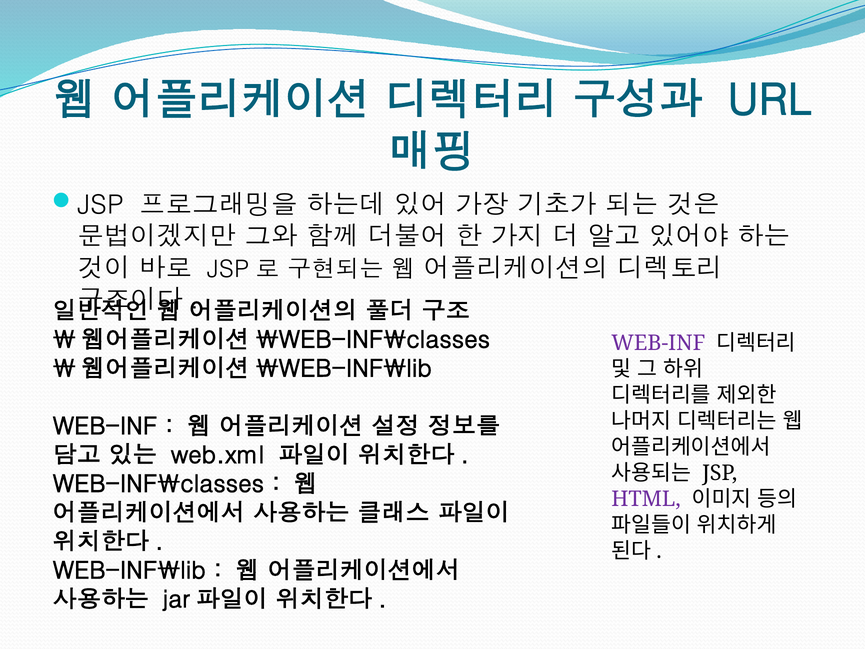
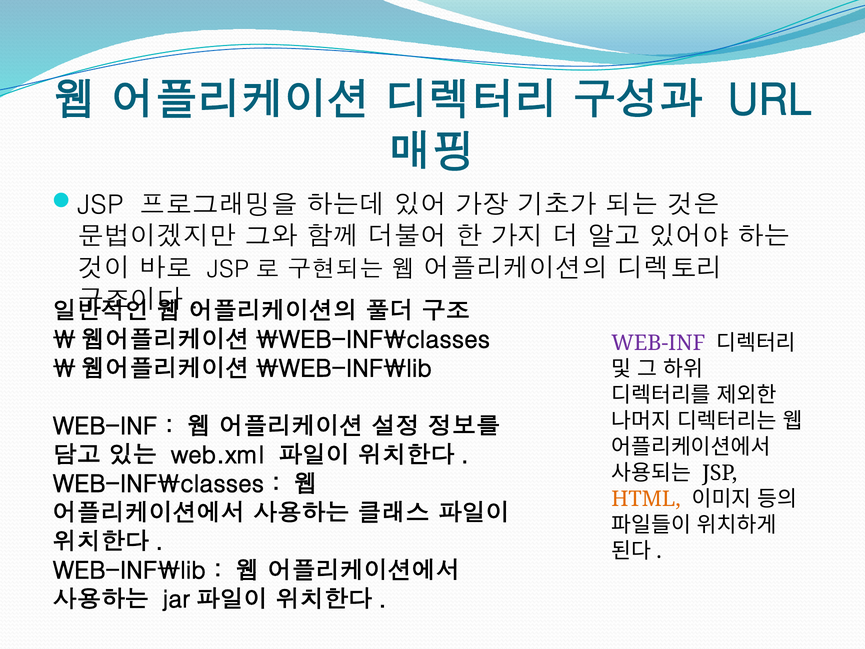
HTML colour: purple -> orange (646, 499)
